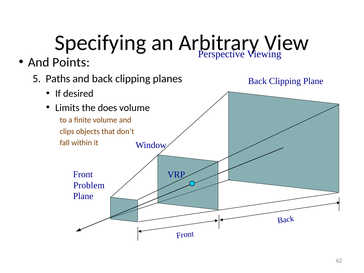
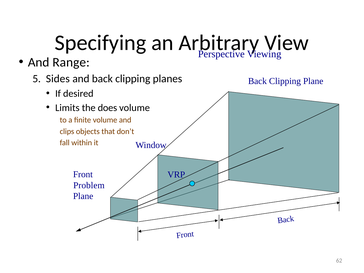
Points: Points -> Range (71, 62)
Paths: Paths -> Sides (58, 79)
